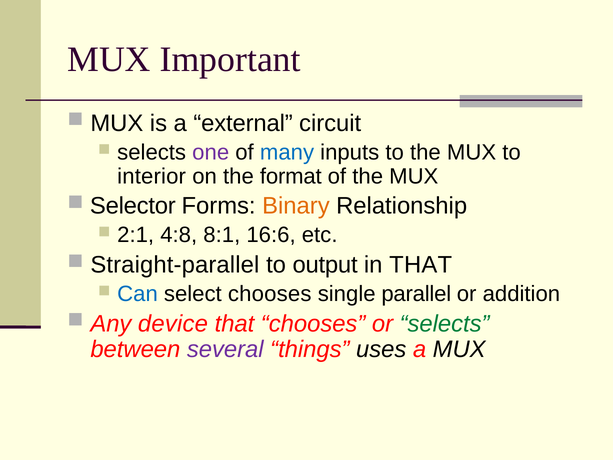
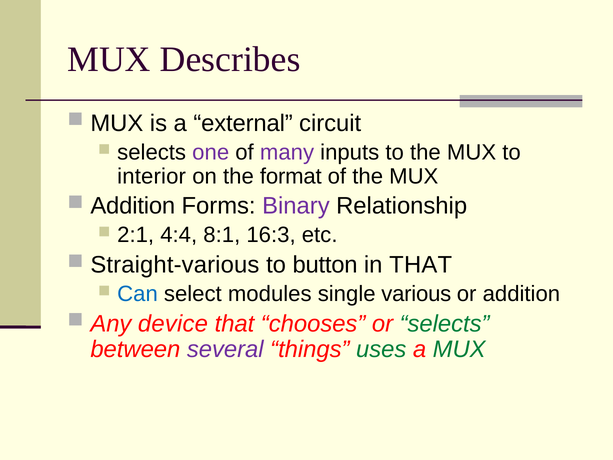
Important: Important -> Describes (230, 59)
many colour: blue -> purple (287, 152)
Selector: Selector -> Addition (133, 206)
Binary colour: orange -> purple (296, 206)
4:8: 4:8 -> 4:4 (179, 235)
16:6: 16:6 -> 16:3 (271, 235)
Straight-parallel: Straight-parallel -> Straight-various (175, 265)
output: output -> button (325, 265)
select chooses: chooses -> modules (270, 294)
parallel: parallel -> various (416, 294)
uses colour: black -> green (381, 349)
MUX colour: black -> green (459, 349)
